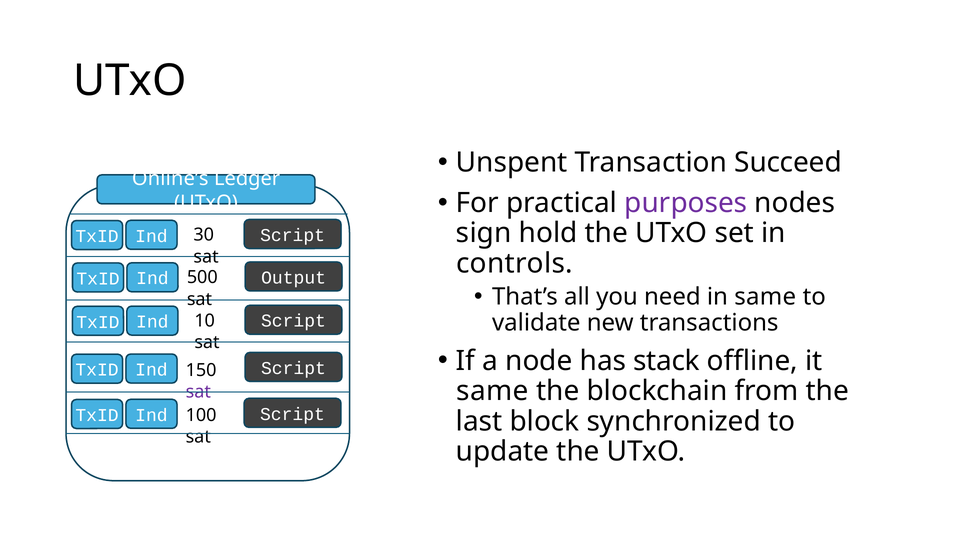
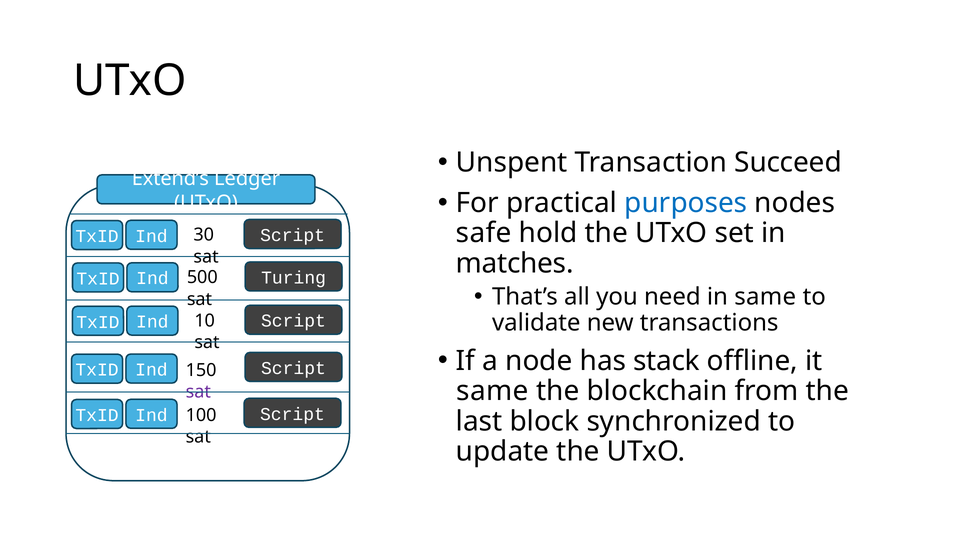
Online’s: Online’s -> Extend’s (170, 179)
purposes colour: purple -> blue (686, 203)
sign: sign -> safe (484, 233)
controls: controls -> matches (515, 263)
Output: Output -> Turing (294, 277)
